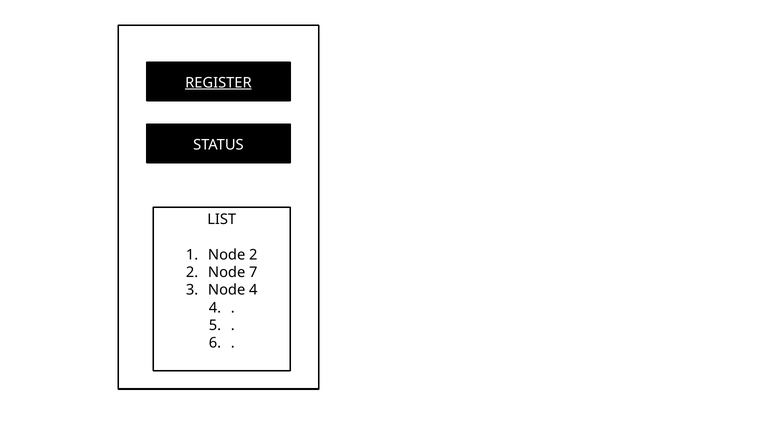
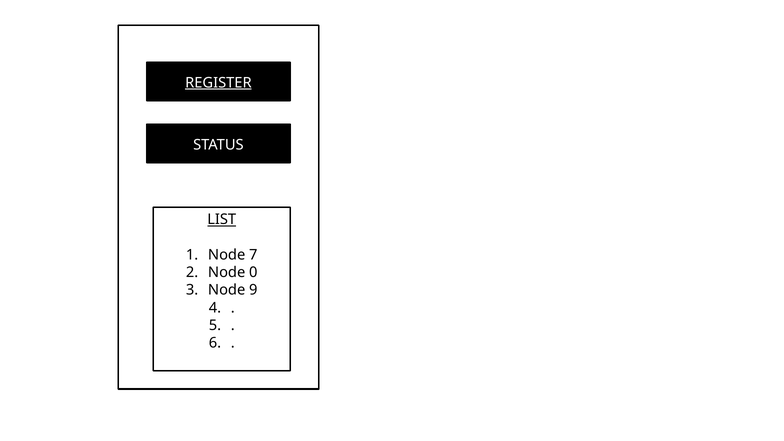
LIST underline: none -> present (222, 220)
Node 2: 2 -> 7 (253, 255)
7: 7 -> 0 (253, 272)
Node 4: 4 -> 9 (253, 290)
